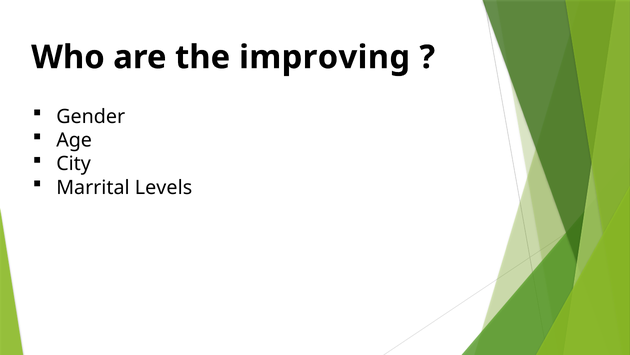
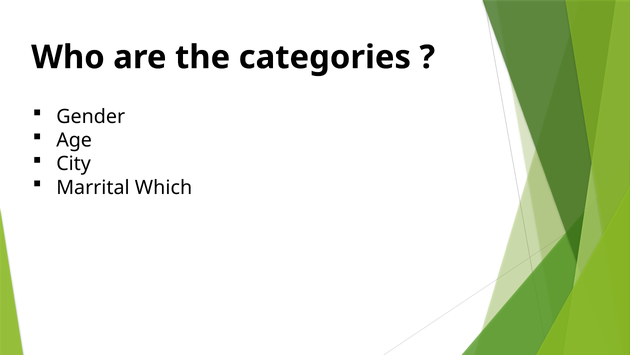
improving: improving -> categories (325, 57)
Levels: Levels -> Which (164, 187)
